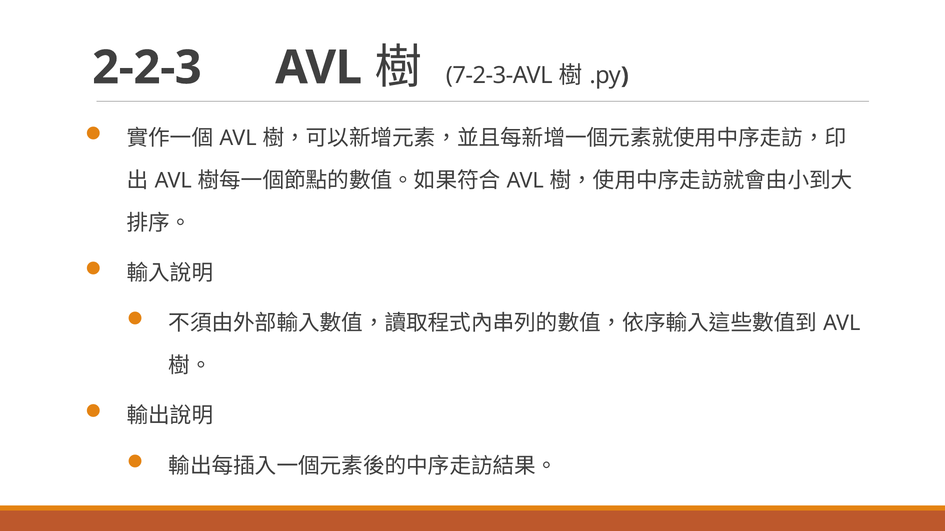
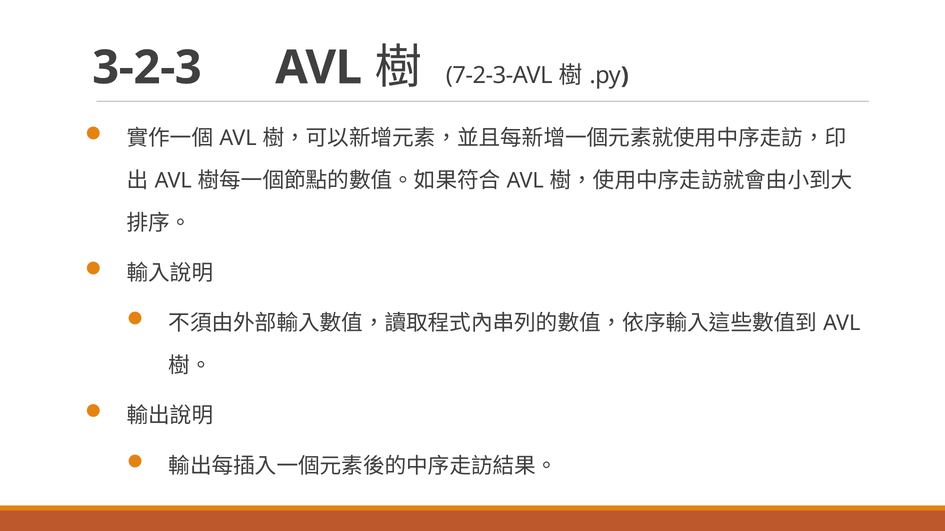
2-2-3: 2-2-3 -> 3-2-3 (147, 68)
